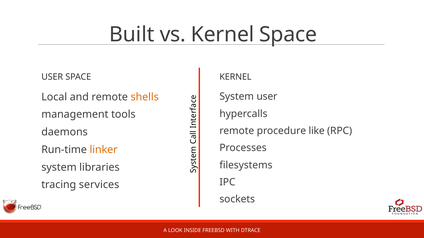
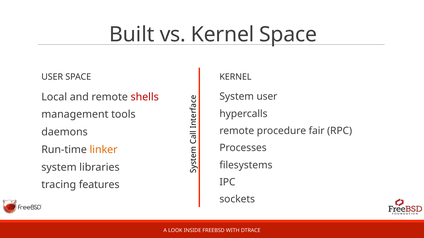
shells colour: orange -> red (145, 97)
like: like -> fair (317, 131)
services: services -> features (99, 185)
